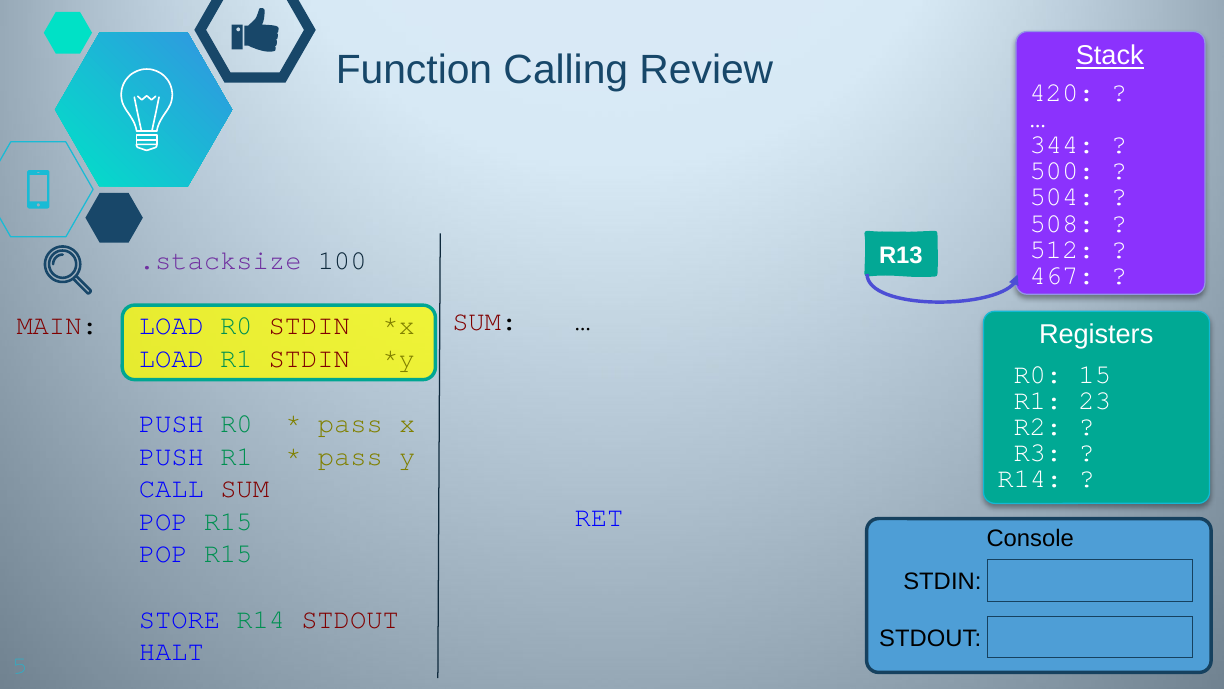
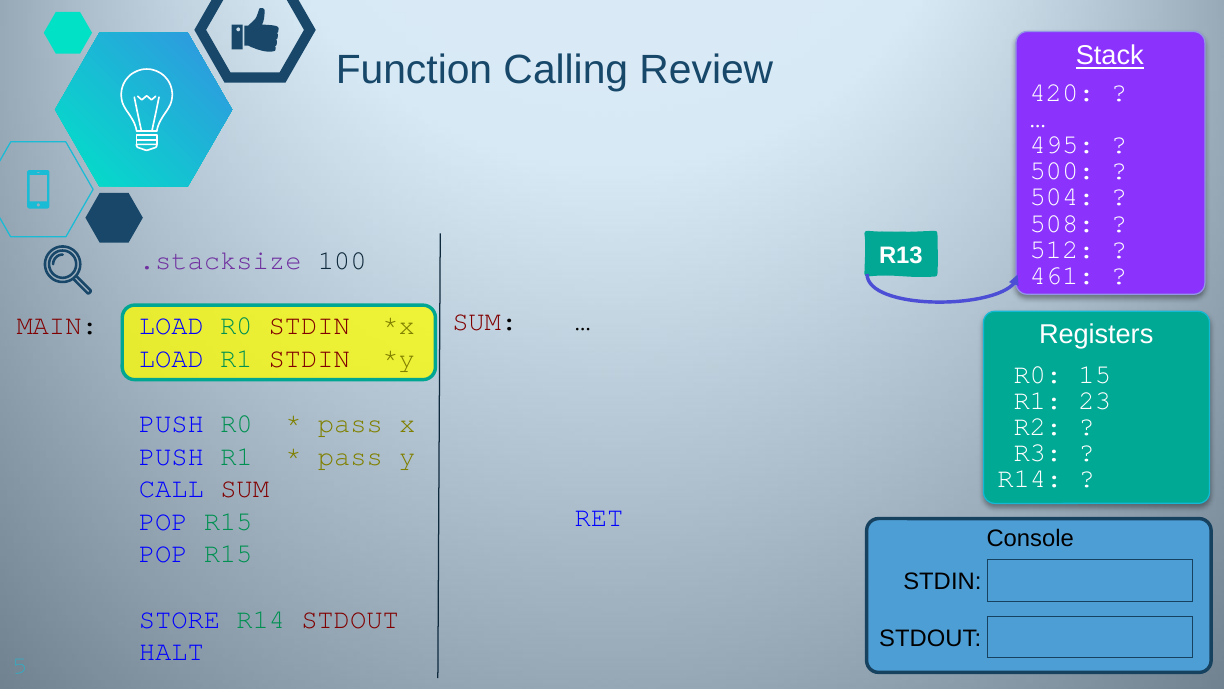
344: 344 -> 495 (1062, 145)
467: 467 -> 461 (1062, 275)
